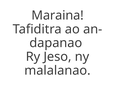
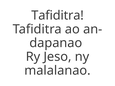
Maraina: Maraina -> Tafiditra (58, 15)
